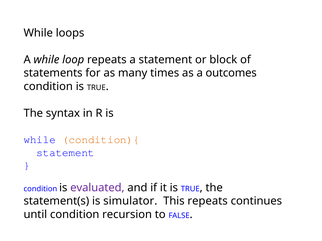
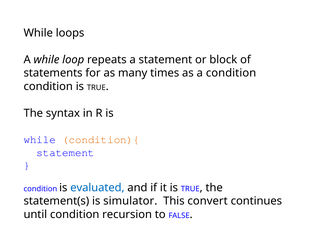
a outcomes: outcomes -> condition (231, 73)
evaluated colour: purple -> blue (97, 188)
This repeats: repeats -> convert (208, 201)
